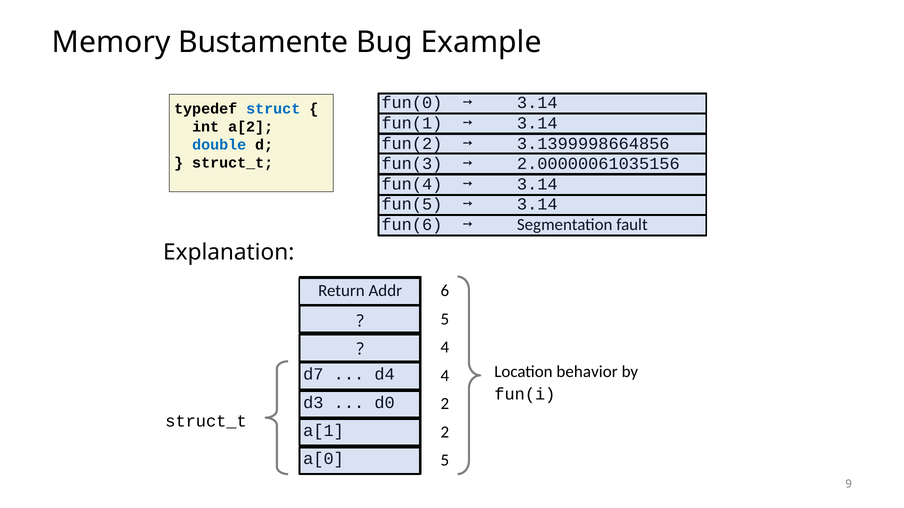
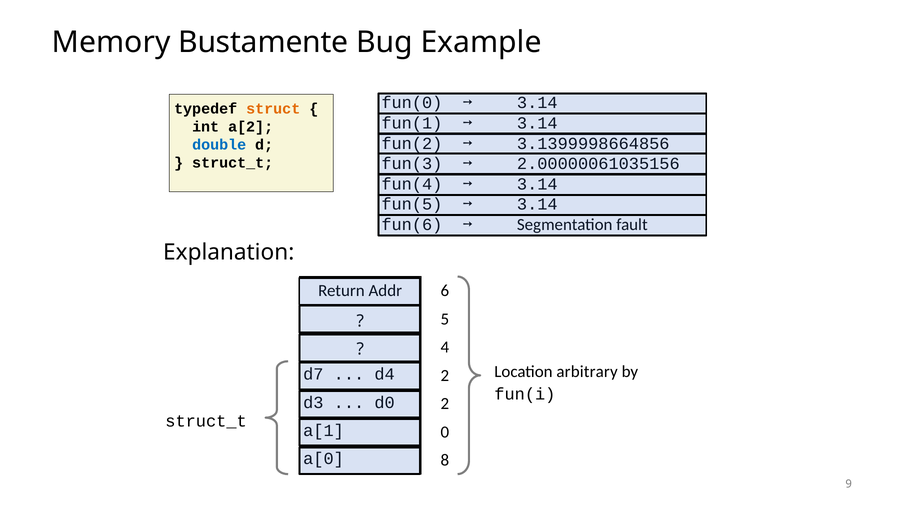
struct colour: blue -> orange (273, 109)
behavior: behavior -> arbitrary (587, 372)
4: 4 -> 2 (445, 376)
2: 2 -> 0 (445, 432)
5: 5 -> 8 (445, 461)
